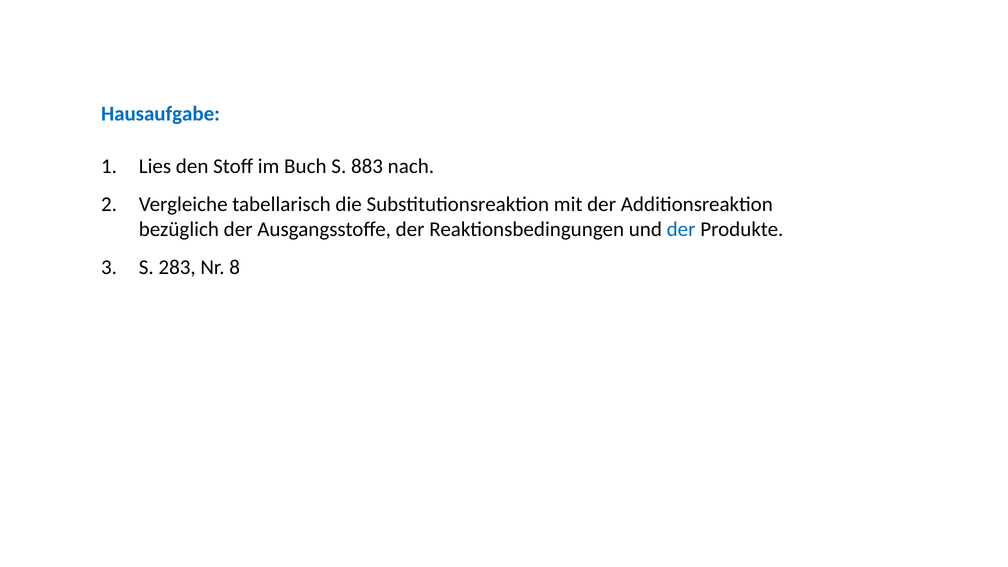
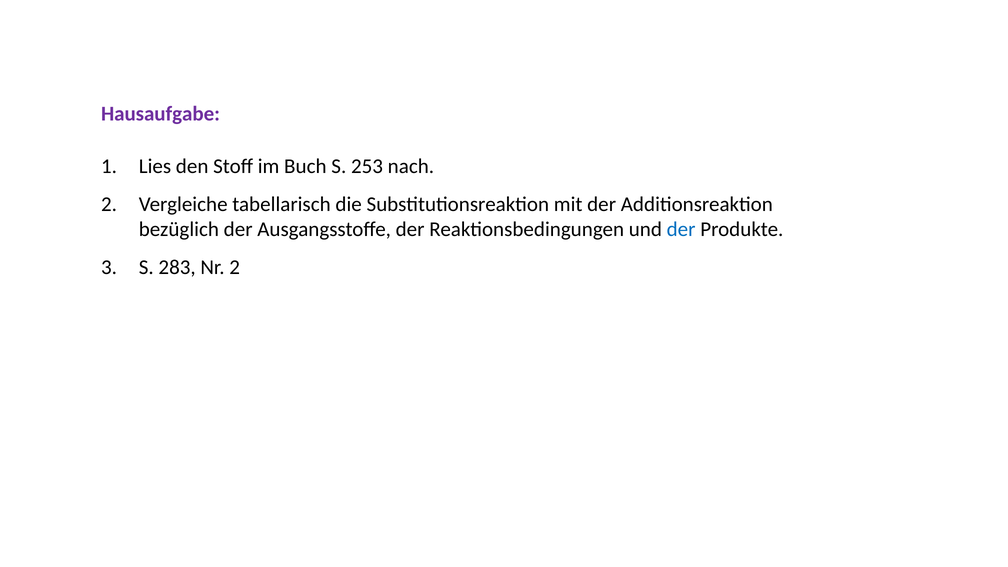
Hausaufgabe colour: blue -> purple (160, 114)
883: 883 -> 253 (367, 166)
Nr 8: 8 -> 2 (235, 267)
